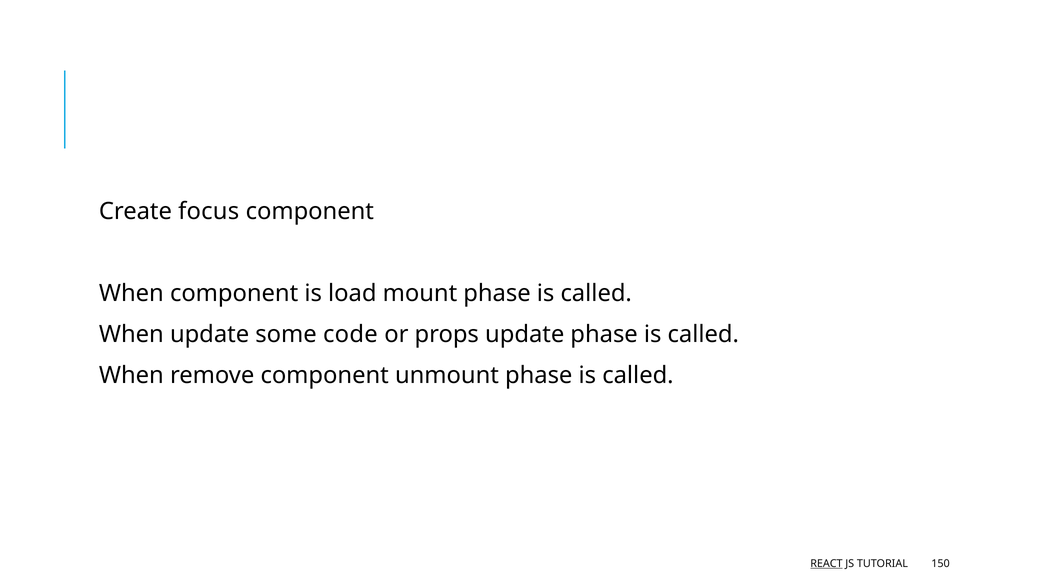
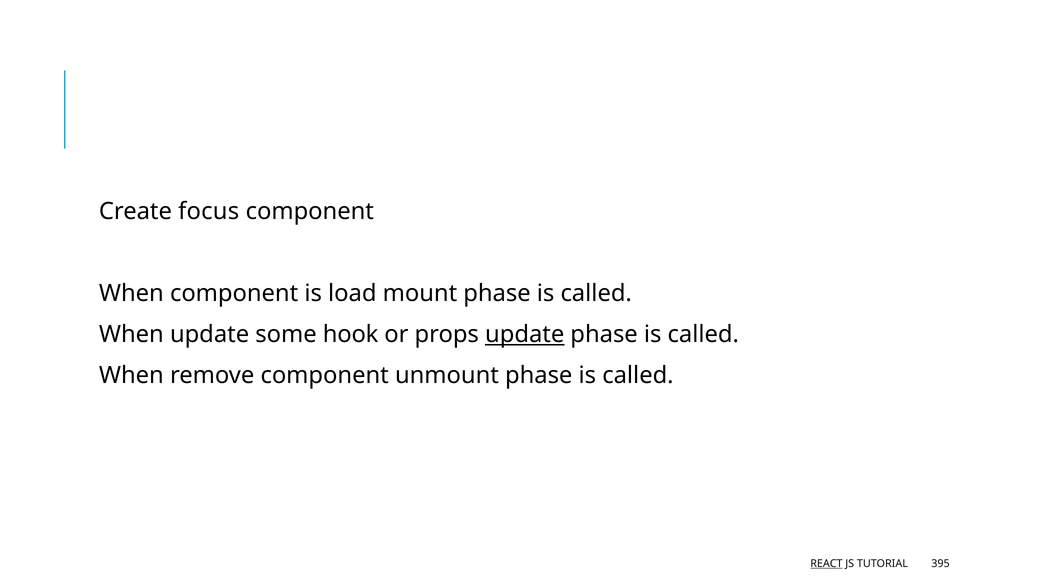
code: code -> hook (351, 334)
update underline: none -> present (525, 334)
150: 150 -> 395 (941, 563)
